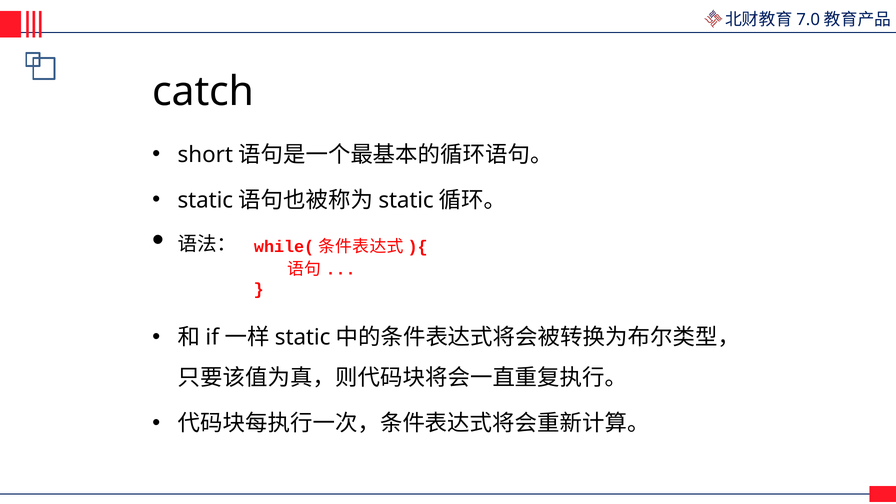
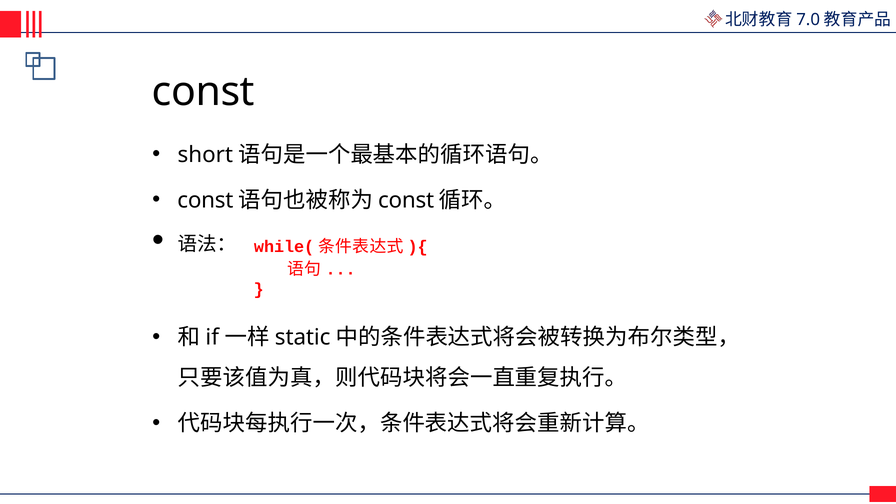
catch: catch -> const (203, 92)
static: static -> const (205, 200)
static: static -> const (406, 200)
